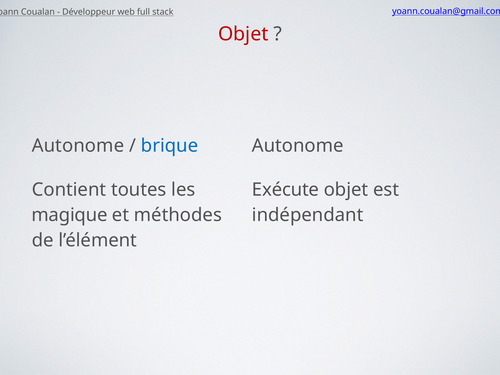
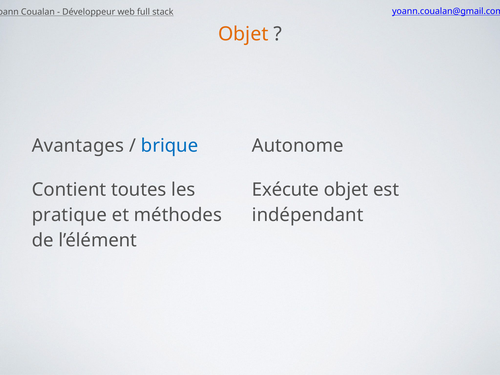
Objet colour: red -> orange (243, 34)
Autonome: Autonome -> Avantages (78, 146)
magique: magique -> pratique (69, 215)
